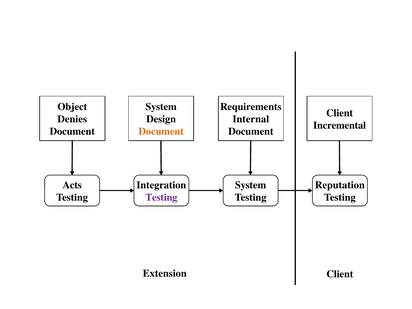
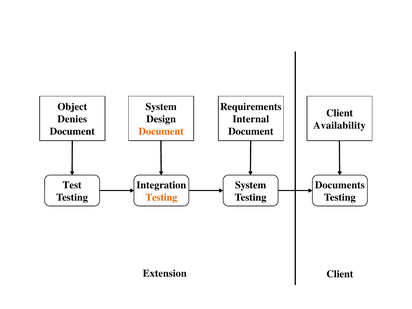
Incremental: Incremental -> Availability (340, 125)
Acts: Acts -> Test (72, 185)
Reputation: Reputation -> Documents (340, 185)
Testing colour: purple -> orange (161, 197)
